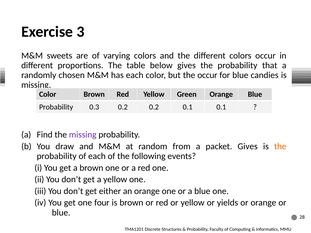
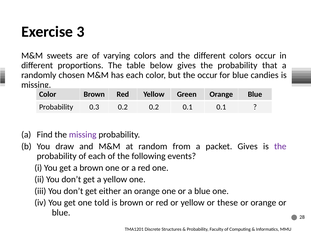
the colour: orange -> purple (280, 147)
four: four -> told (102, 203)
yields: yields -> these (228, 203)
